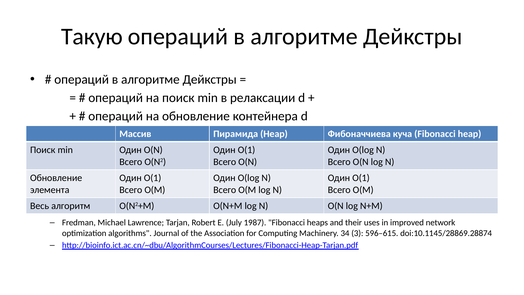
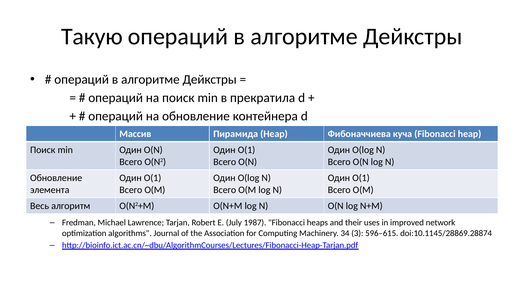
релаксации: релаксации -> прекратила (263, 98)
